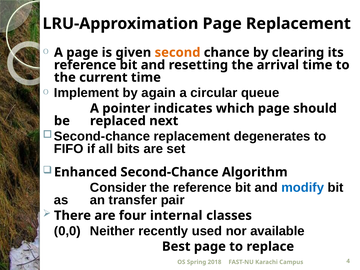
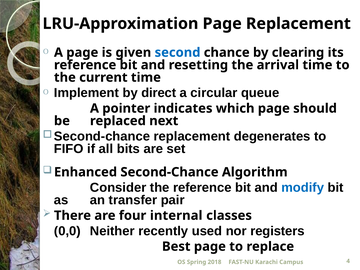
second colour: orange -> blue (178, 52)
again: again -> direct (159, 93)
available: available -> registers (277, 231)
